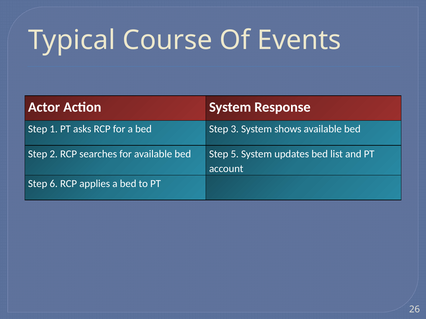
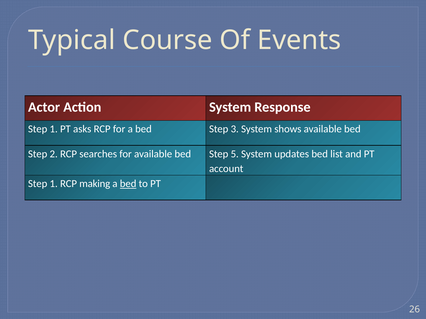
6: 6 -> 1 (54, 184)
applies: applies -> making (95, 184)
bed underline: none -> present (128, 184)
